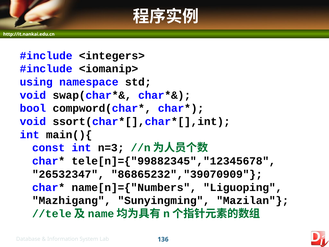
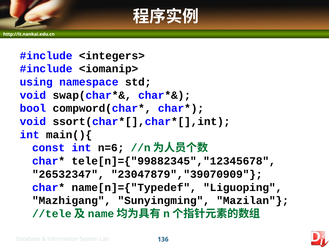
n=3: n=3 -> n=6 (111, 148)
86865232","39070909: 86865232","39070909 -> 23047879","39070909 (187, 174)
name[n]={"Numbers: name[n]={"Numbers -> name[n]={"Typedef (134, 187)
